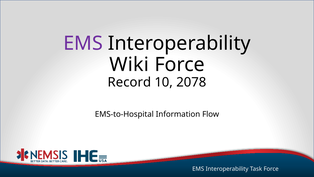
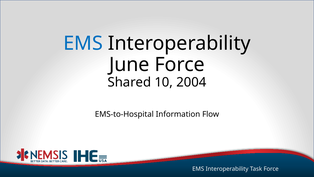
EMS colour: purple -> blue (83, 43)
Wiki: Wiki -> June (129, 64)
Record: Record -> Shared (129, 82)
2078: 2078 -> 2004 (191, 82)
